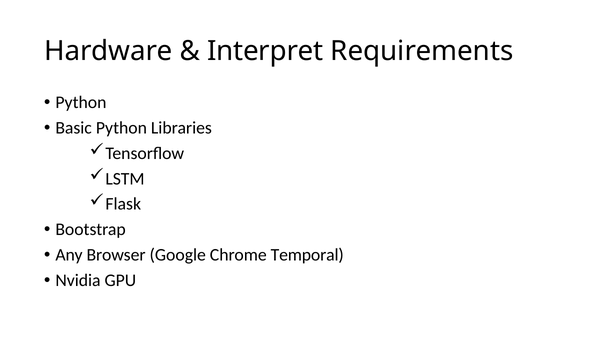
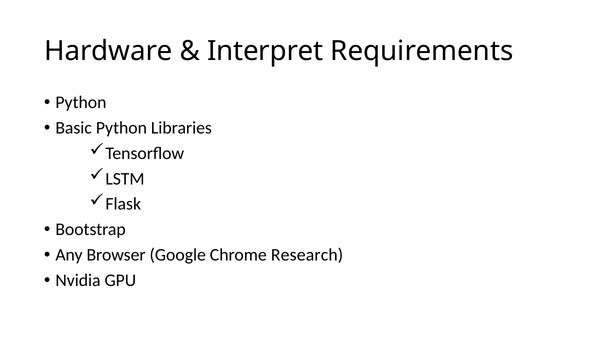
Temporal: Temporal -> Research (307, 255)
